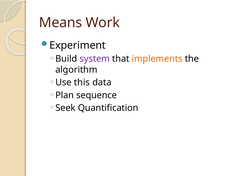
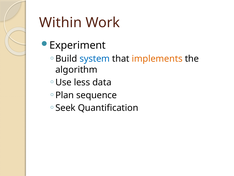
Means: Means -> Within (60, 23)
system colour: purple -> blue (95, 59)
this: this -> less (82, 82)
